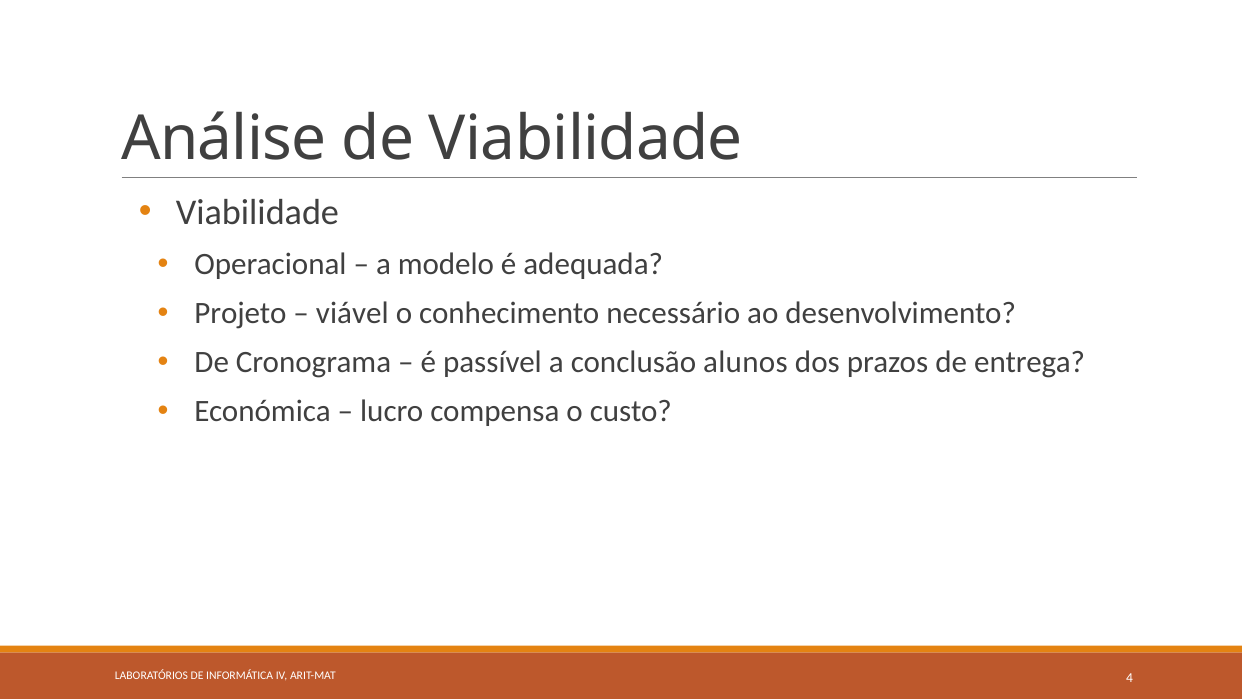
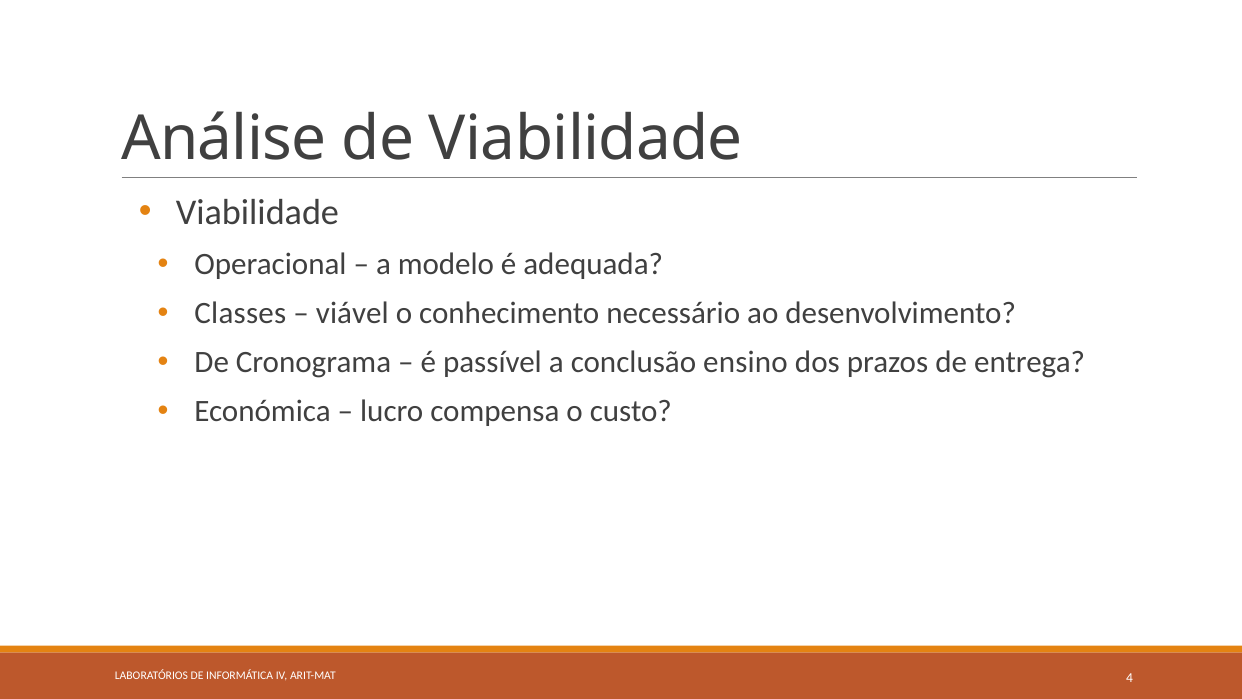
Projeto: Projeto -> Classes (240, 313)
alunos: alunos -> ensino (745, 362)
